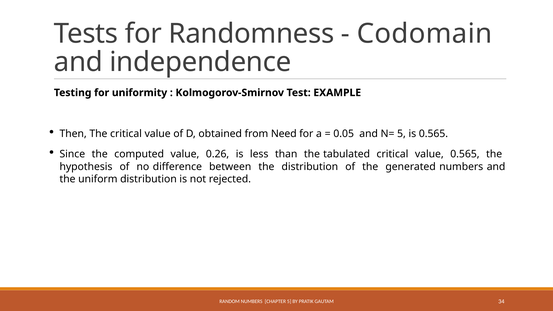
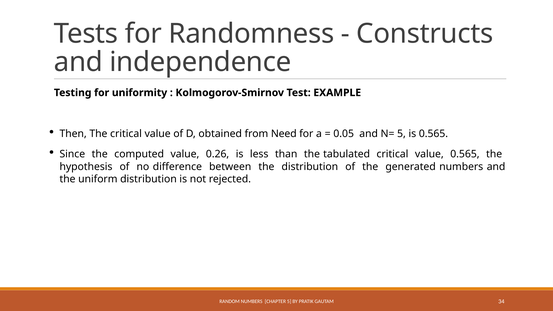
Codomain: Codomain -> Constructs (425, 34)
